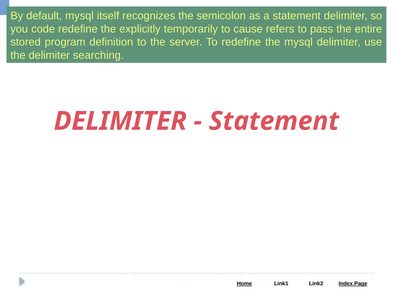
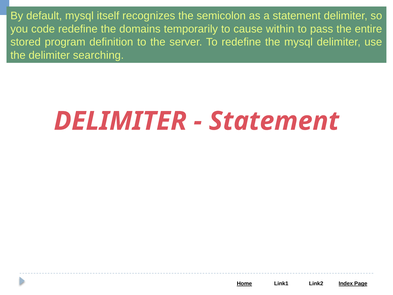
explicitly: explicitly -> domains (140, 29)
refers: refers -> within (280, 29)
